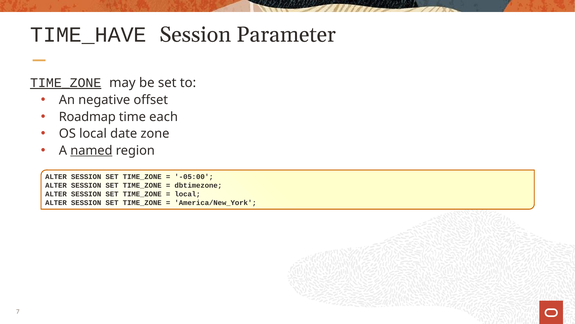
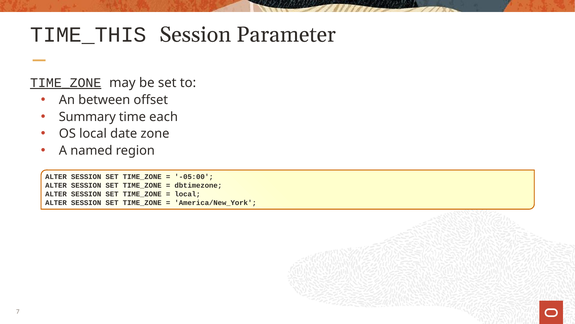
TIME_HAVE: TIME_HAVE -> TIME_THIS (88, 35)
negative: negative -> between (104, 100)
Roadmap: Roadmap -> Summary (87, 117)
named underline: present -> none (91, 150)
